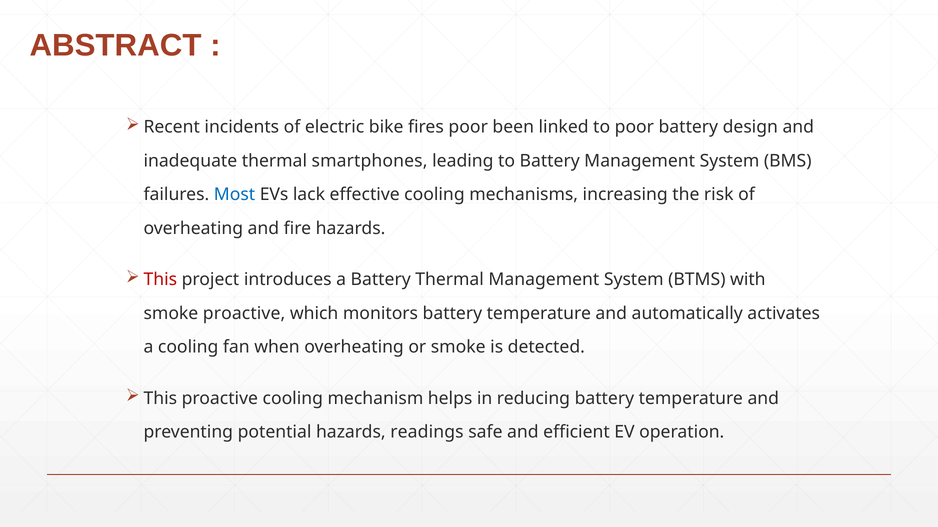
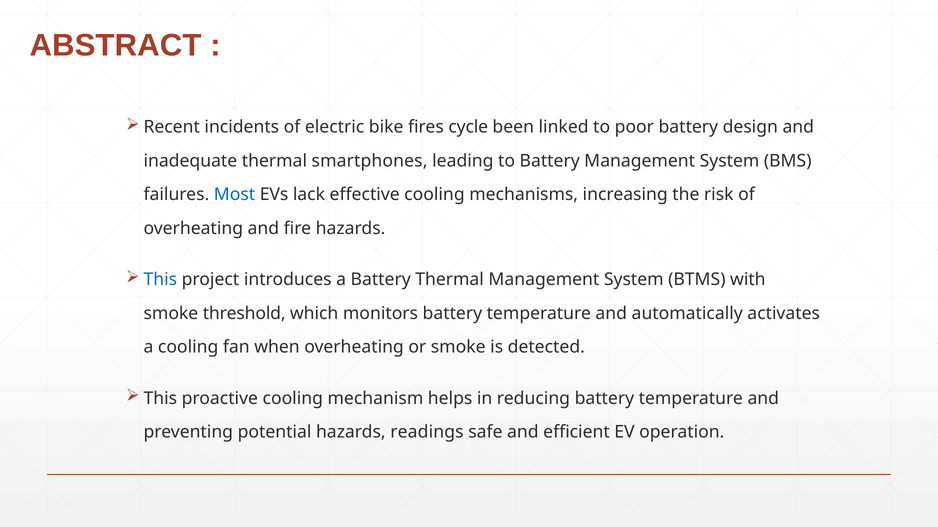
fires poor: poor -> cycle (468, 127)
This colour: red -> blue (160, 280)
smoke proactive: proactive -> threshold (244, 314)
